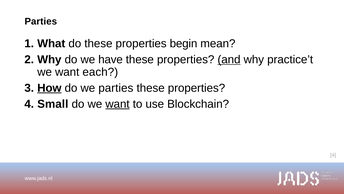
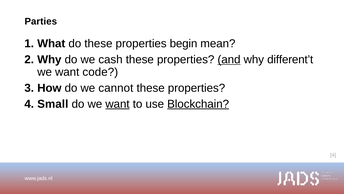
have: have -> cash (110, 59)
practice’t: practice’t -> different’t (290, 59)
each: each -> code (100, 72)
How underline: present -> none (49, 88)
we parties: parties -> cannot (116, 88)
Blockchain underline: none -> present (198, 104)
